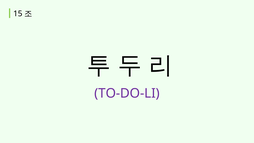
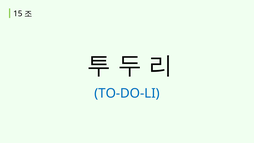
TO-DO-LI colour: purple -> blue (127, 93)
